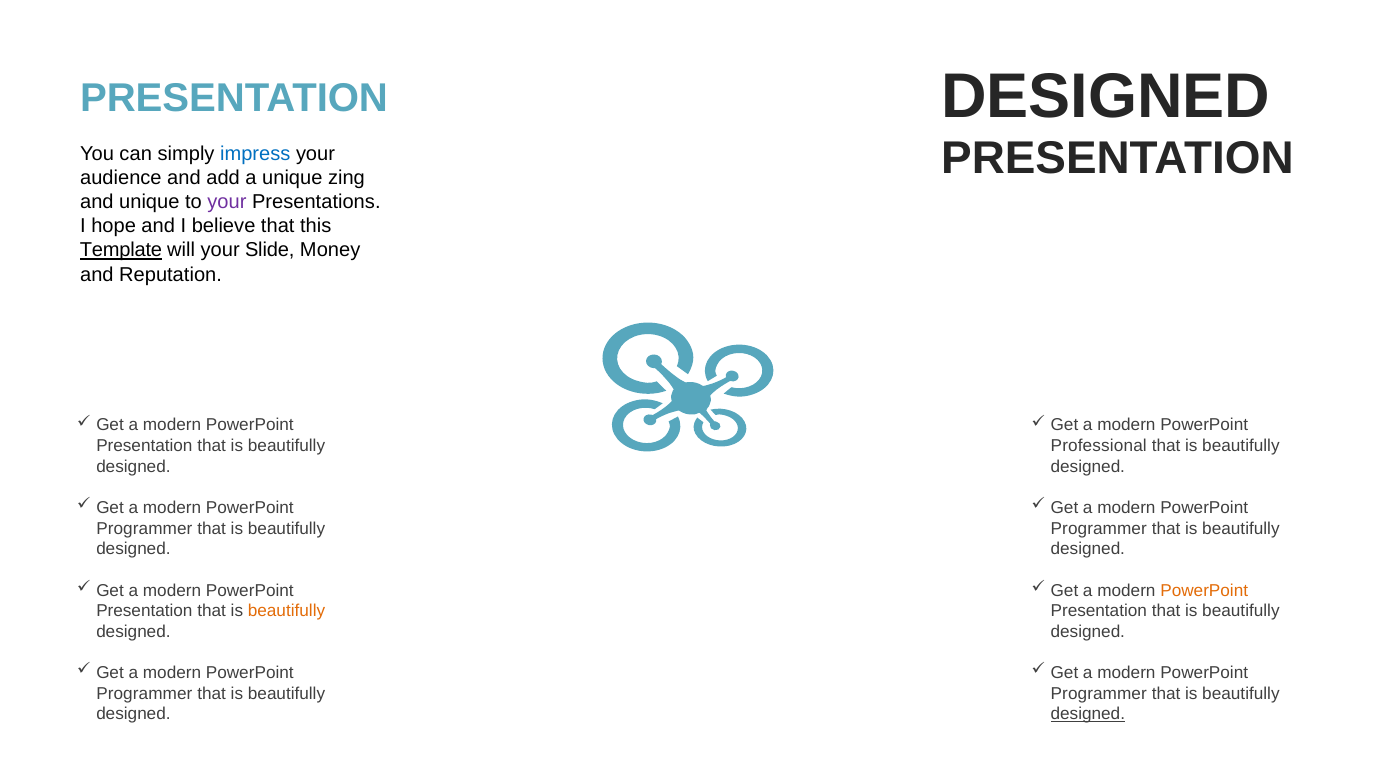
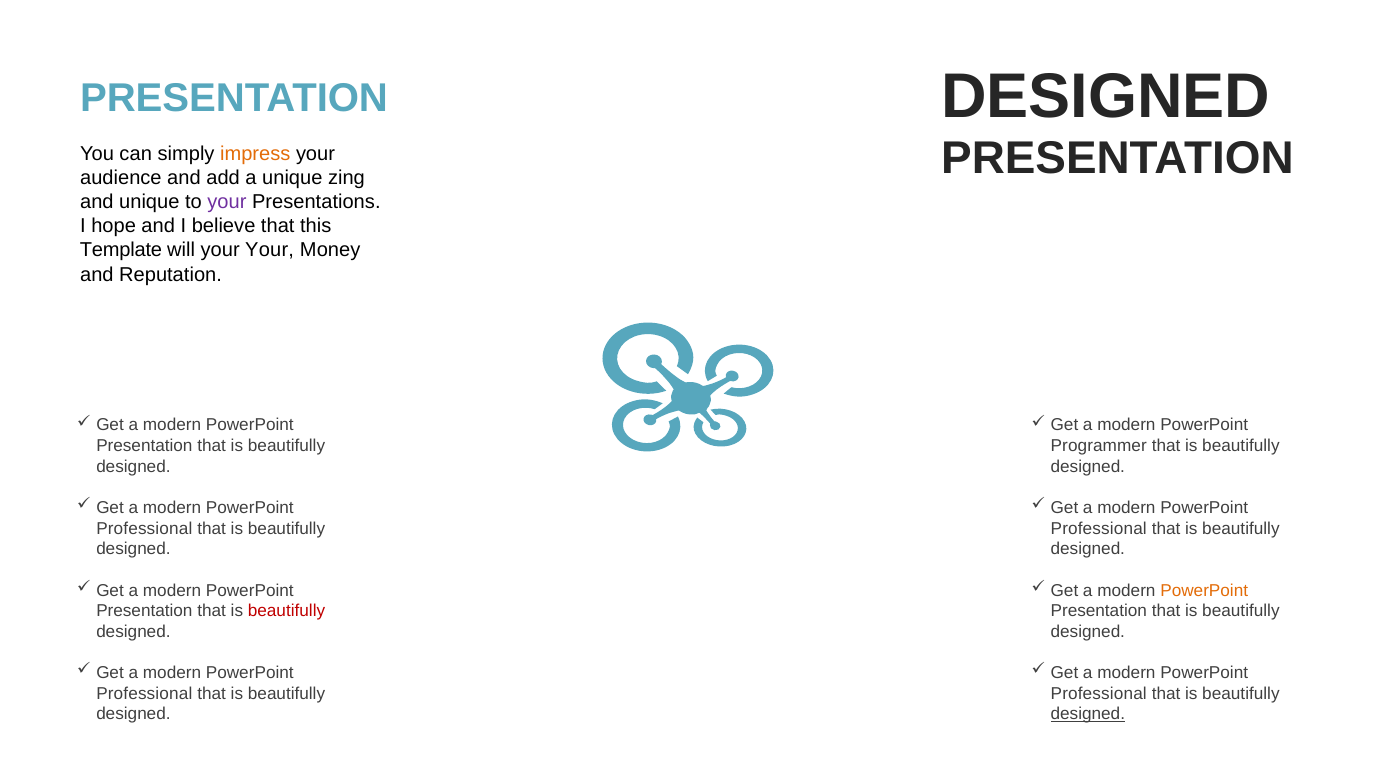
impress colour: blue -> orange (255, 154)
Template underline: present -> none (121, 250)
your Slide: Slide -> Your (270, 250)
Professional: Professional -> Programmer (1099, 446)
Programmer: Programmer -> Professional (144, 528)
Programmer: Programmer -> Professional (1099, 528)
beautifully colour: orange -> red (286, 611)
Programmer: Programmer -> Professional (144, 694)
Programmer: Programmer -> Professional (1099, 694)
